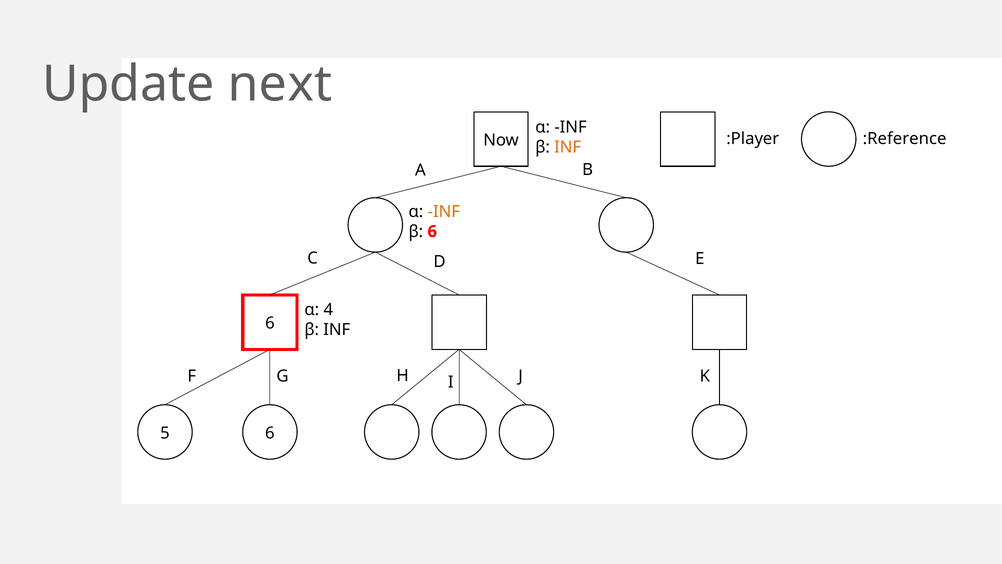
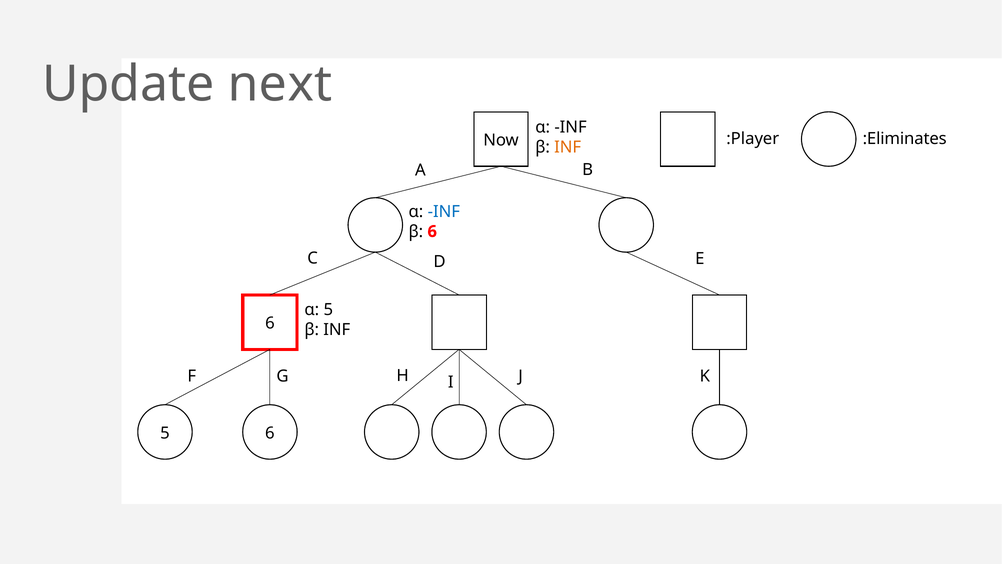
:Reference: :Reference -> :Eliminates (905, 139)
INF colour: orange -> blue (444, 211)
α 4: 4 -> 5 (328, 310)
